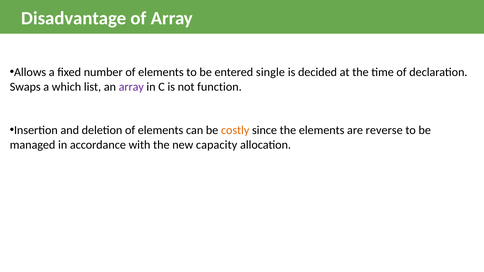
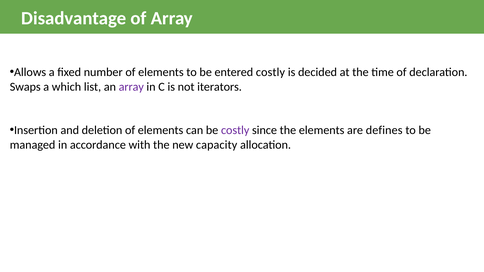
entered single: single -> costly (270, 72)
function: function -> iterators (220, 87)
costly colour: orange -> purple (235, 130)
reverse: reverse -> defines (384, 130)
